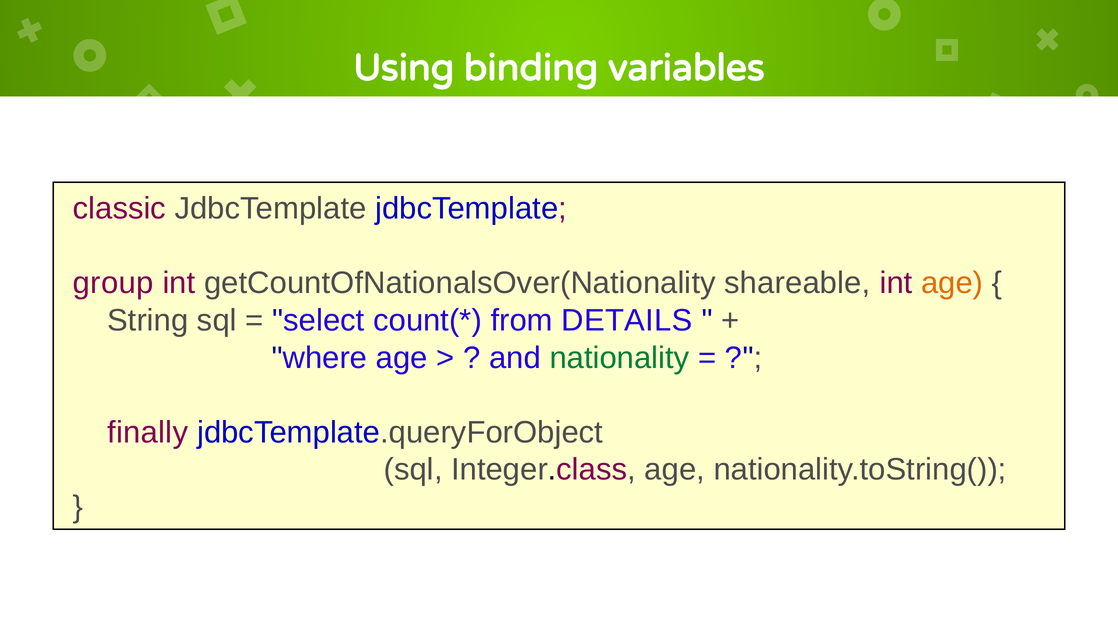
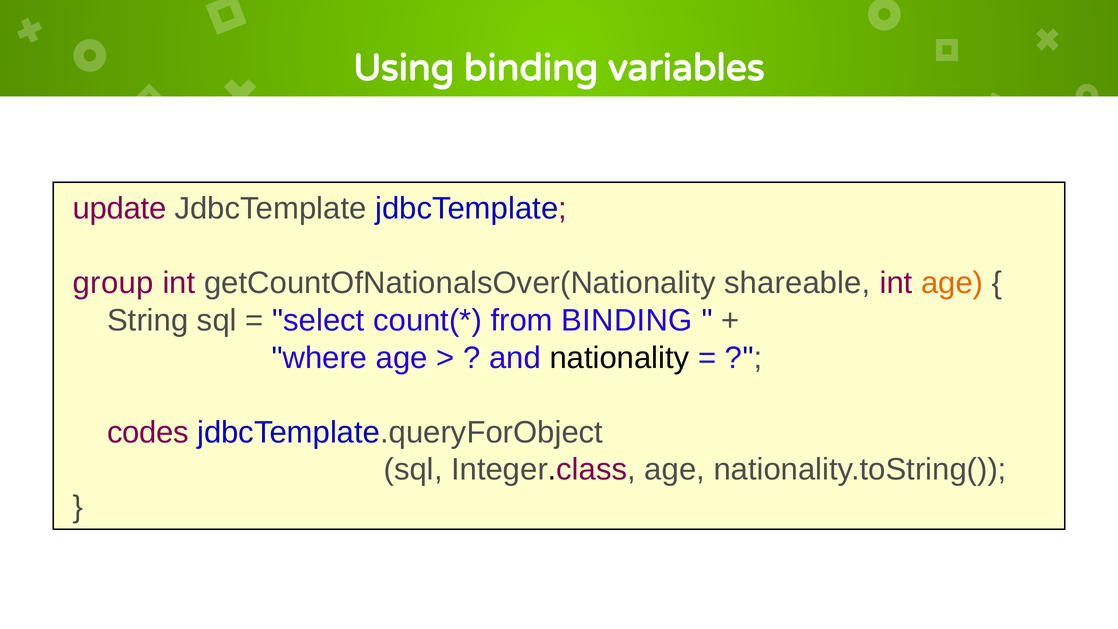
classic: classic -> update (120, 209)
from DETAILS: DETAILS -> BINDING (627, 320)
nationality colour: green -> black (619, 358)
finally: finally -> codes (148, 432)
